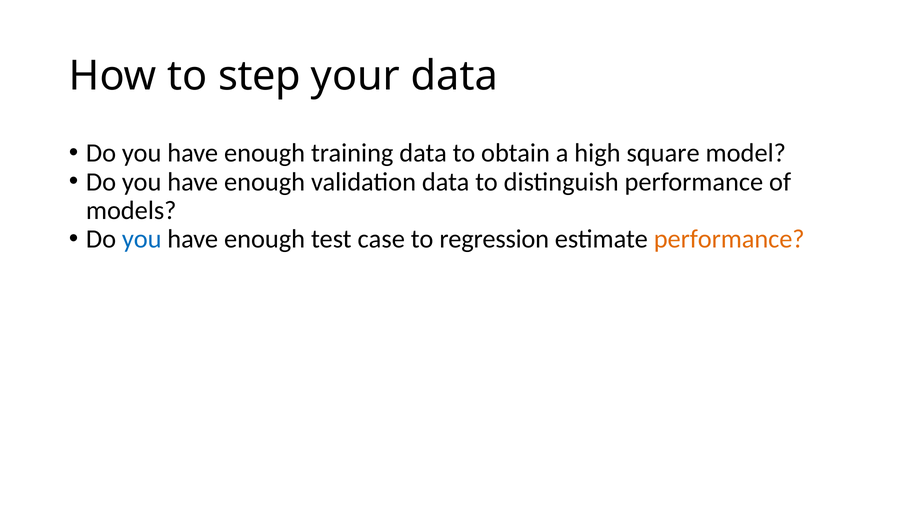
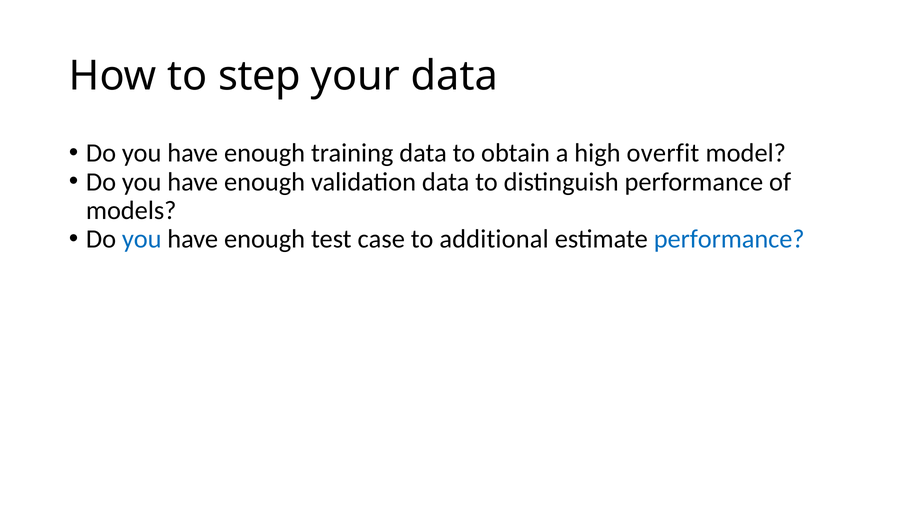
square: square -> overfit (663, 153)
regression: regression -> additional (494, 239)
performance colour: orange -> blue (729, 239)
